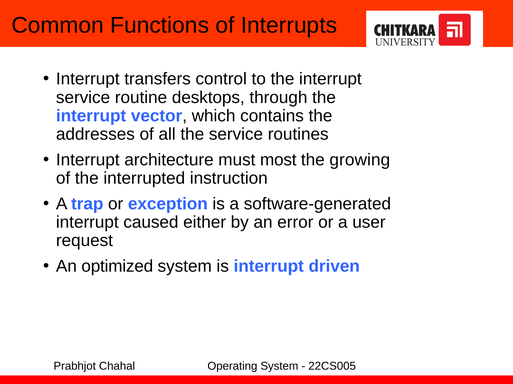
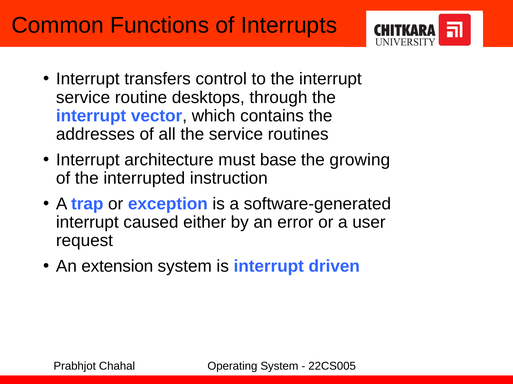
most: most -> base (278, 160)
optimized: optimized -> extension (117, 267)
